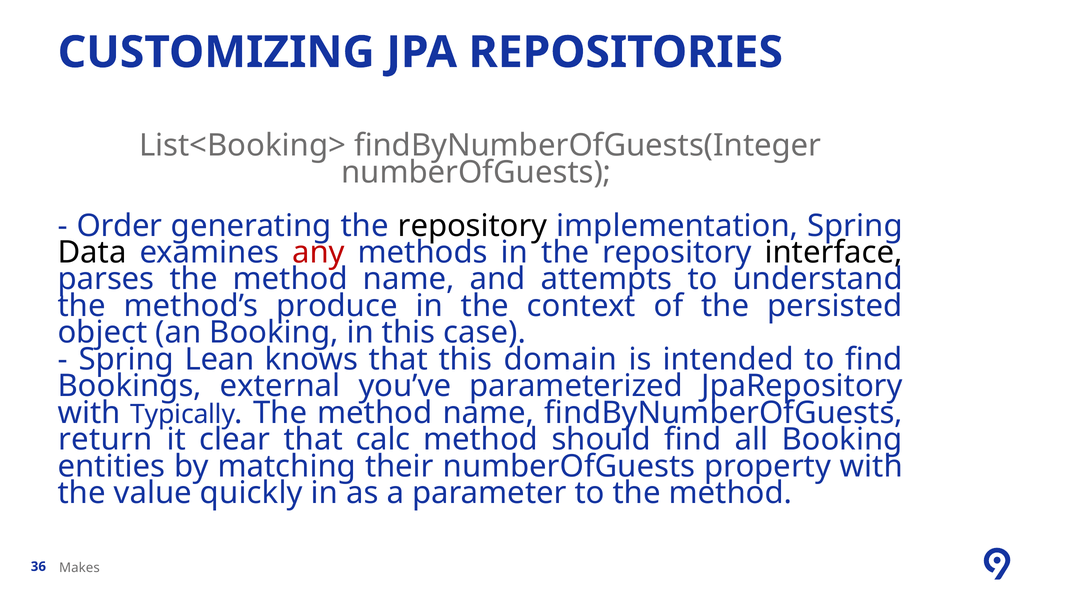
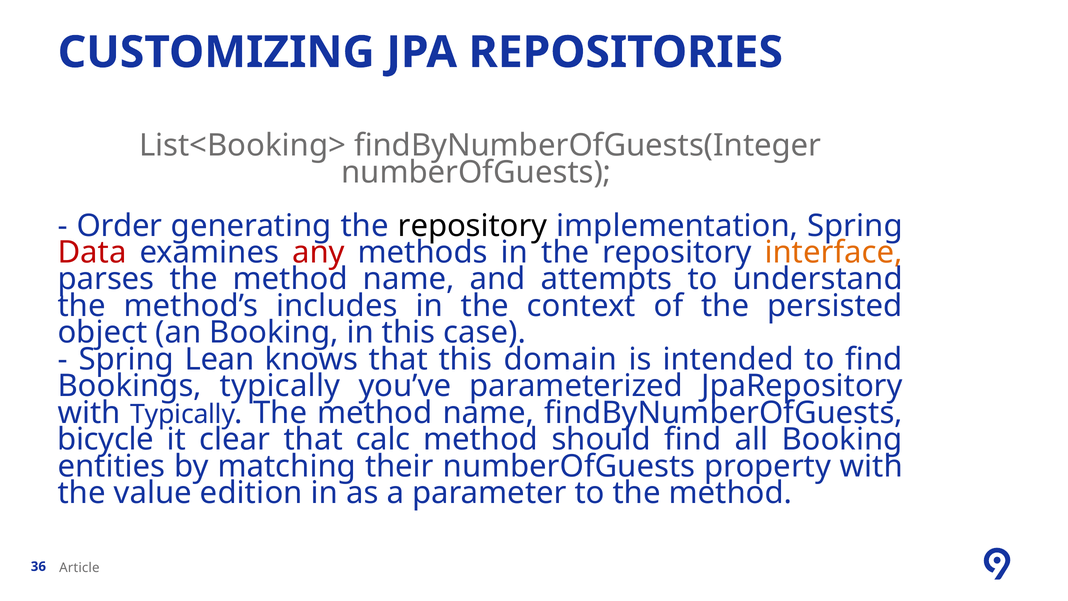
Data colour: black -> red (92, 252)
interface colour: black -> orange (834, 252)
produce: produce -> includes (337, 306)
Bookings external: external -> typically (280, 386)
return: return -> bicycle (106, 439)
quickly: quickly -> edition (251, 493)
Makes: Makes -> Article (79, 568)
